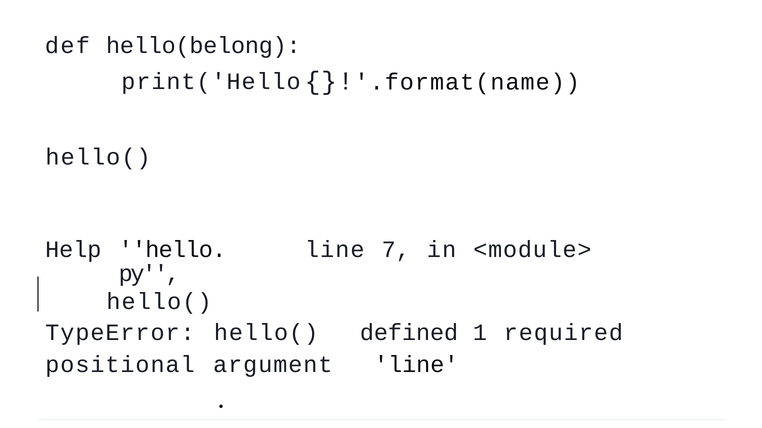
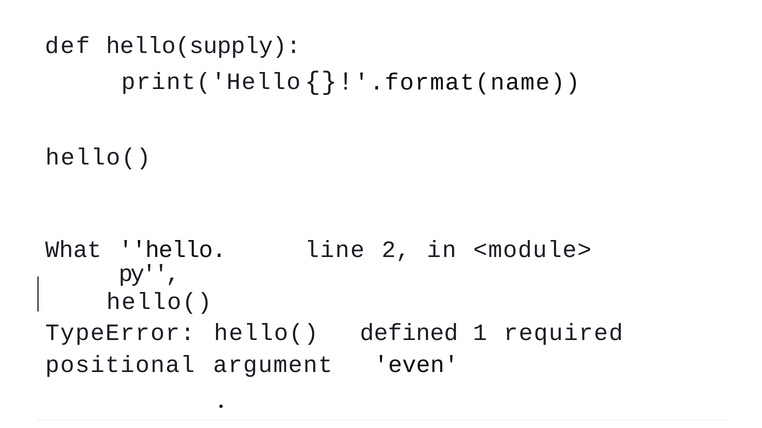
hello(belong: hello(belong -> hello(supply (203, 45)
Help: Help -> What (73, 250)
7: 7 -> 2 (396, 250)
argument line: line -> even (416, 365)
